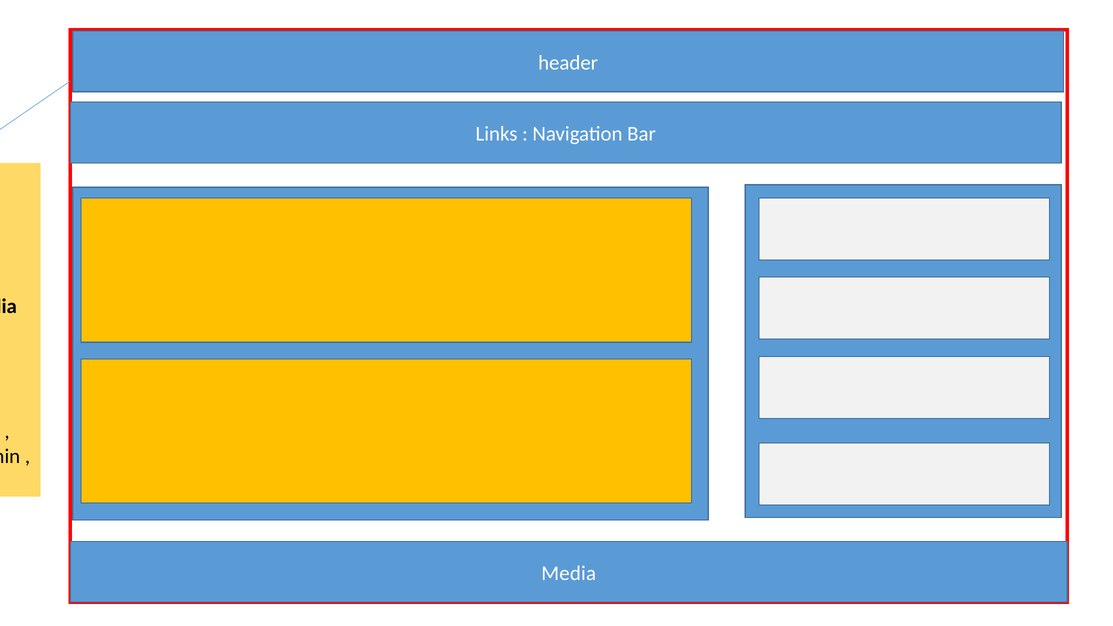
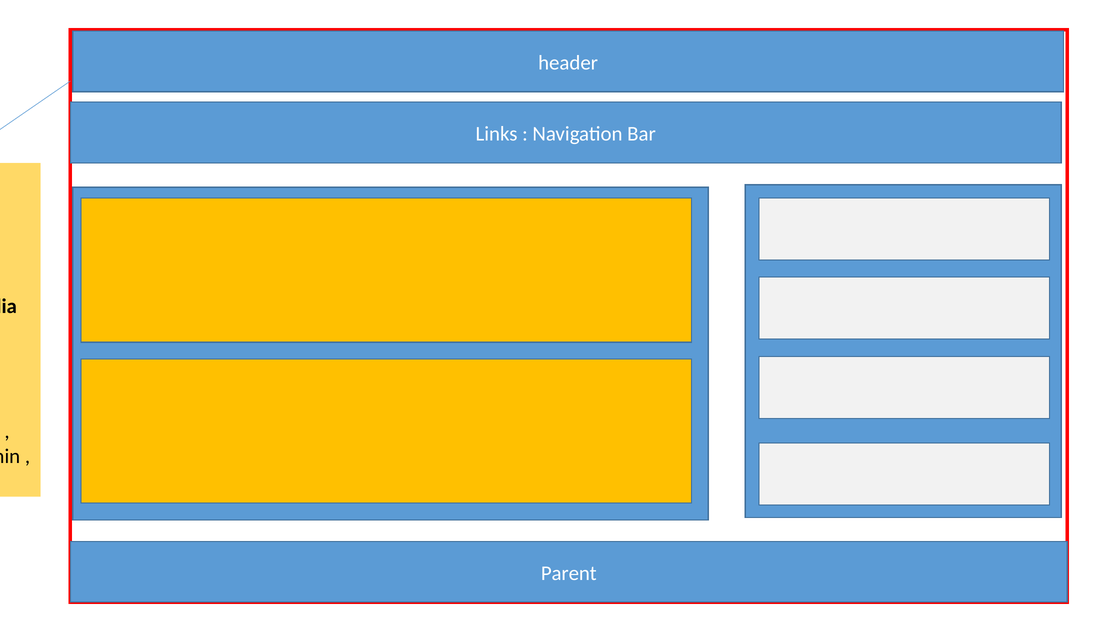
Media: Media -> Parent (569, 573)
